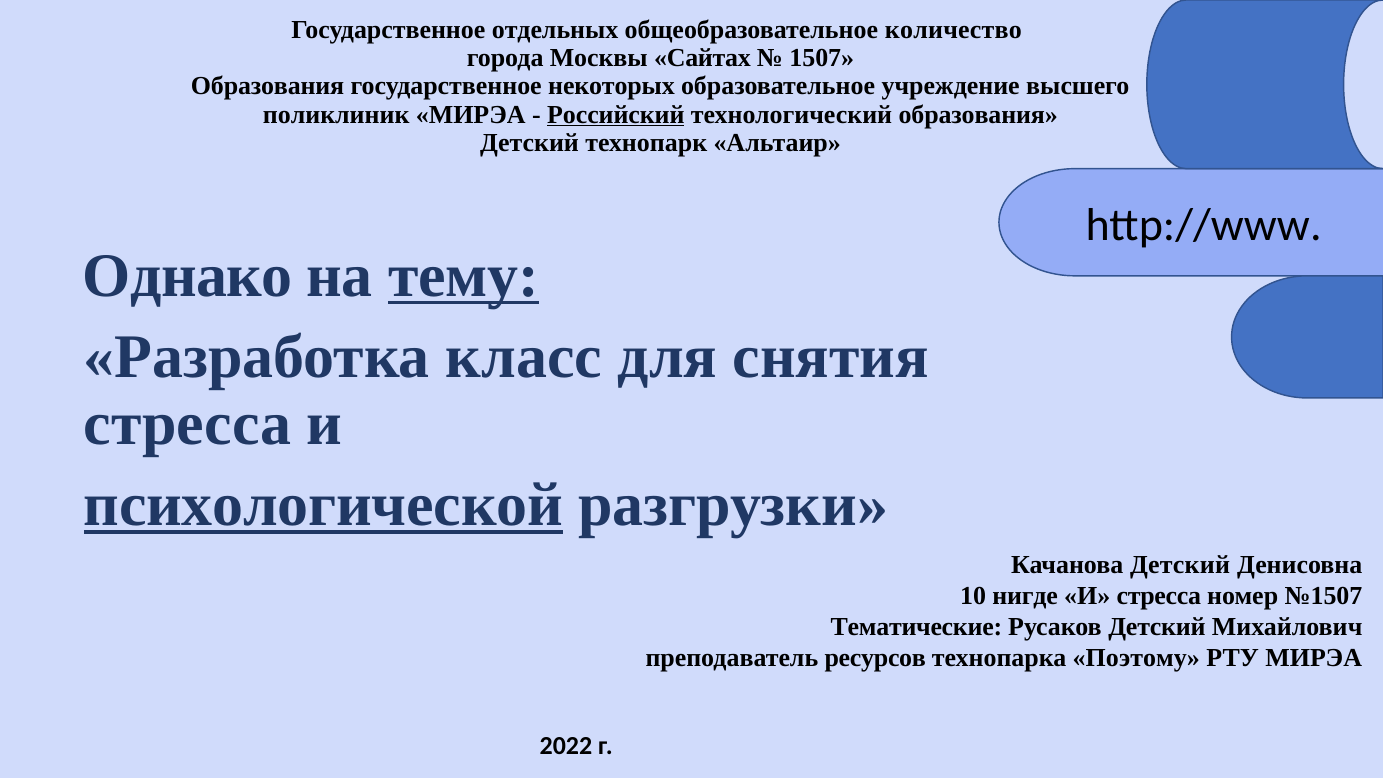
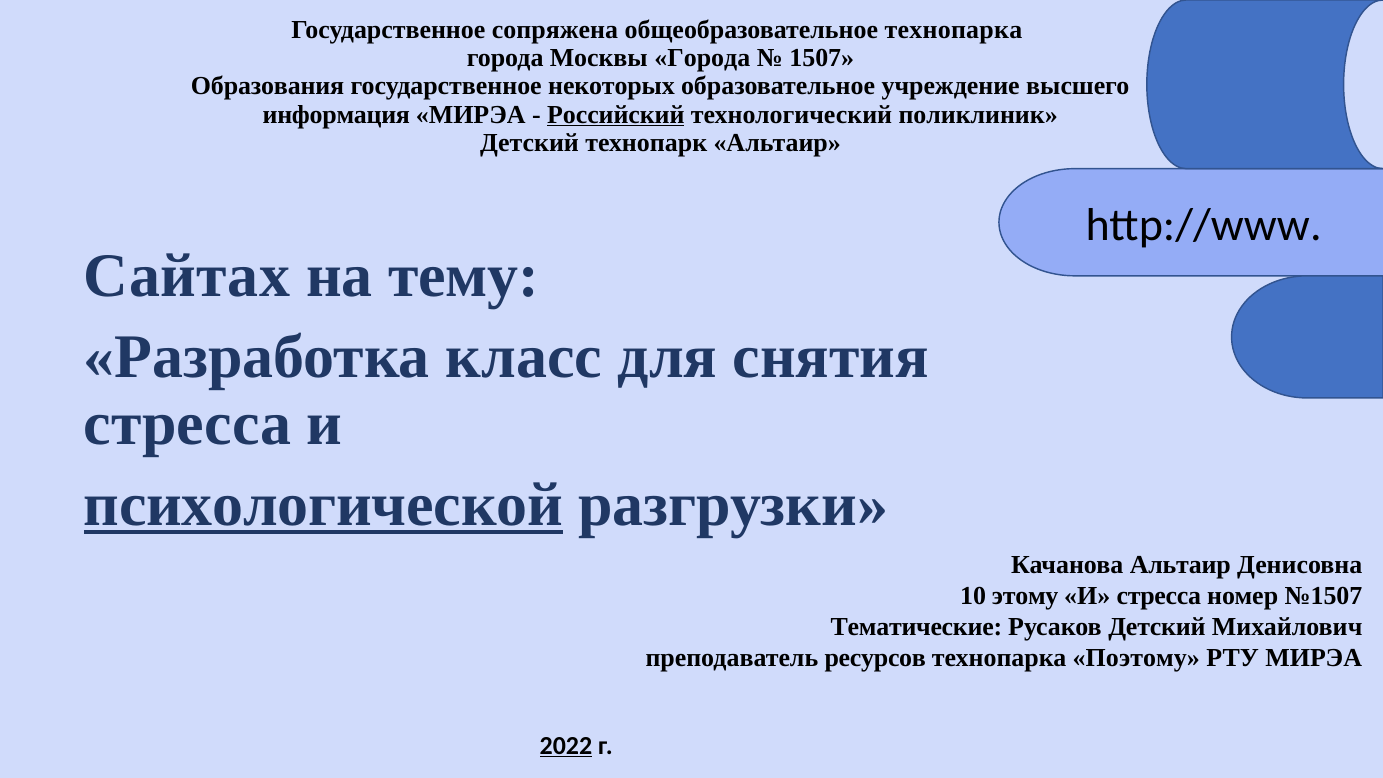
отдельных: отдельных -> сопряжена (555, 30)
общеобразовательное количество: количество -> технопарка (953, 30)
Москвы Сайтах: Сайтах -> Города (702, 58)
поликлиник: поликлиник -> информация (336, 114)
технологический образования: образования -> поликлиник (978, 114)
Однако: Однако -> Сайтах (187, 276)
тему underline: present -> none (464, 276)
Качанова Детский: Детский -> Альтаир (1180, 565)
нигде: нигде -> этому (1025, 596)
2022 underline: none -> present (566, 745)
